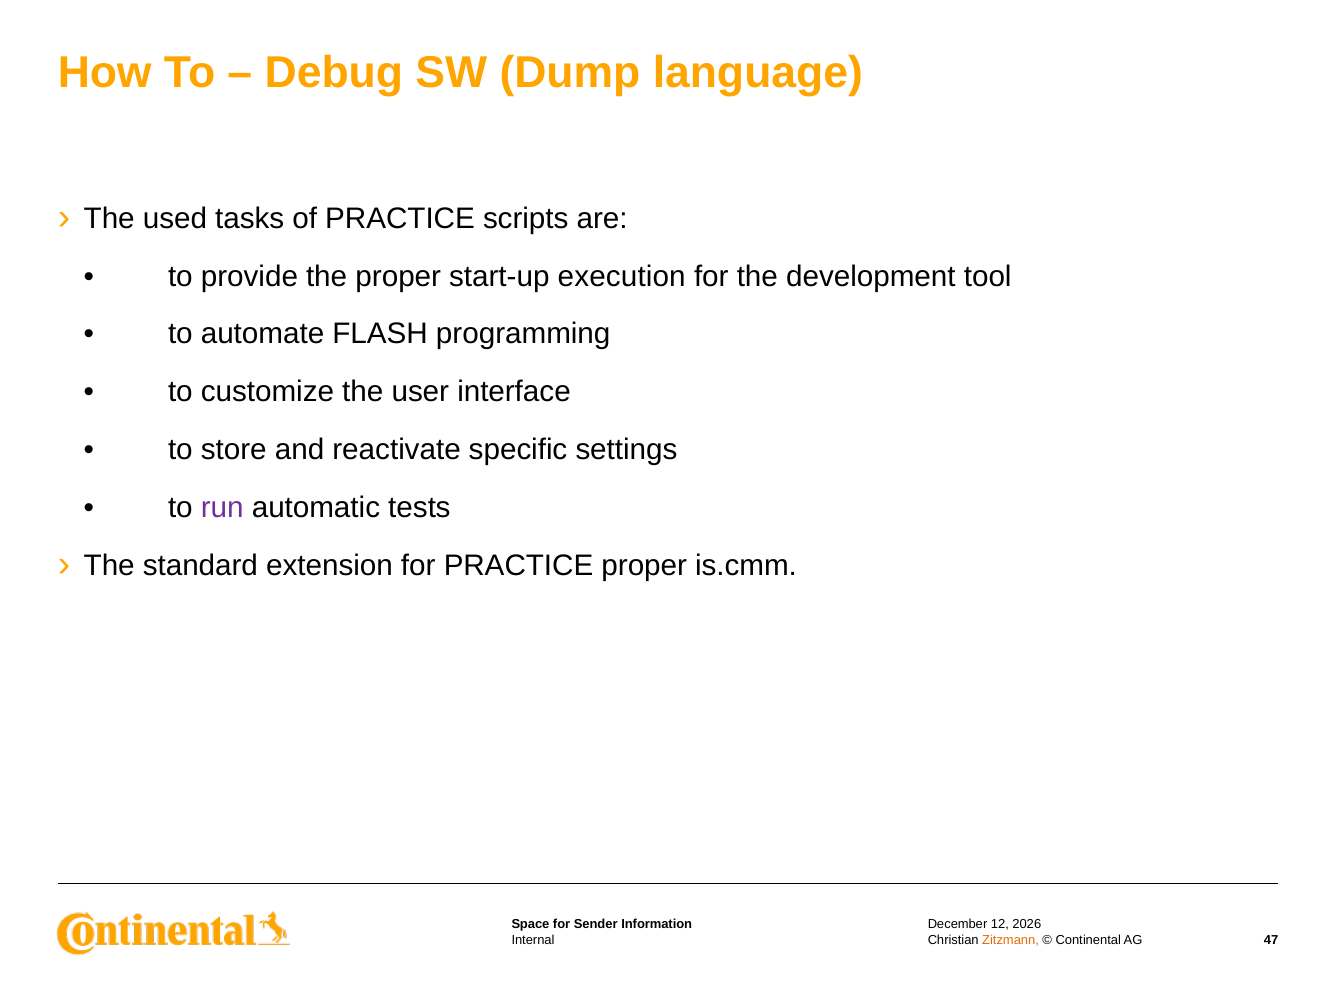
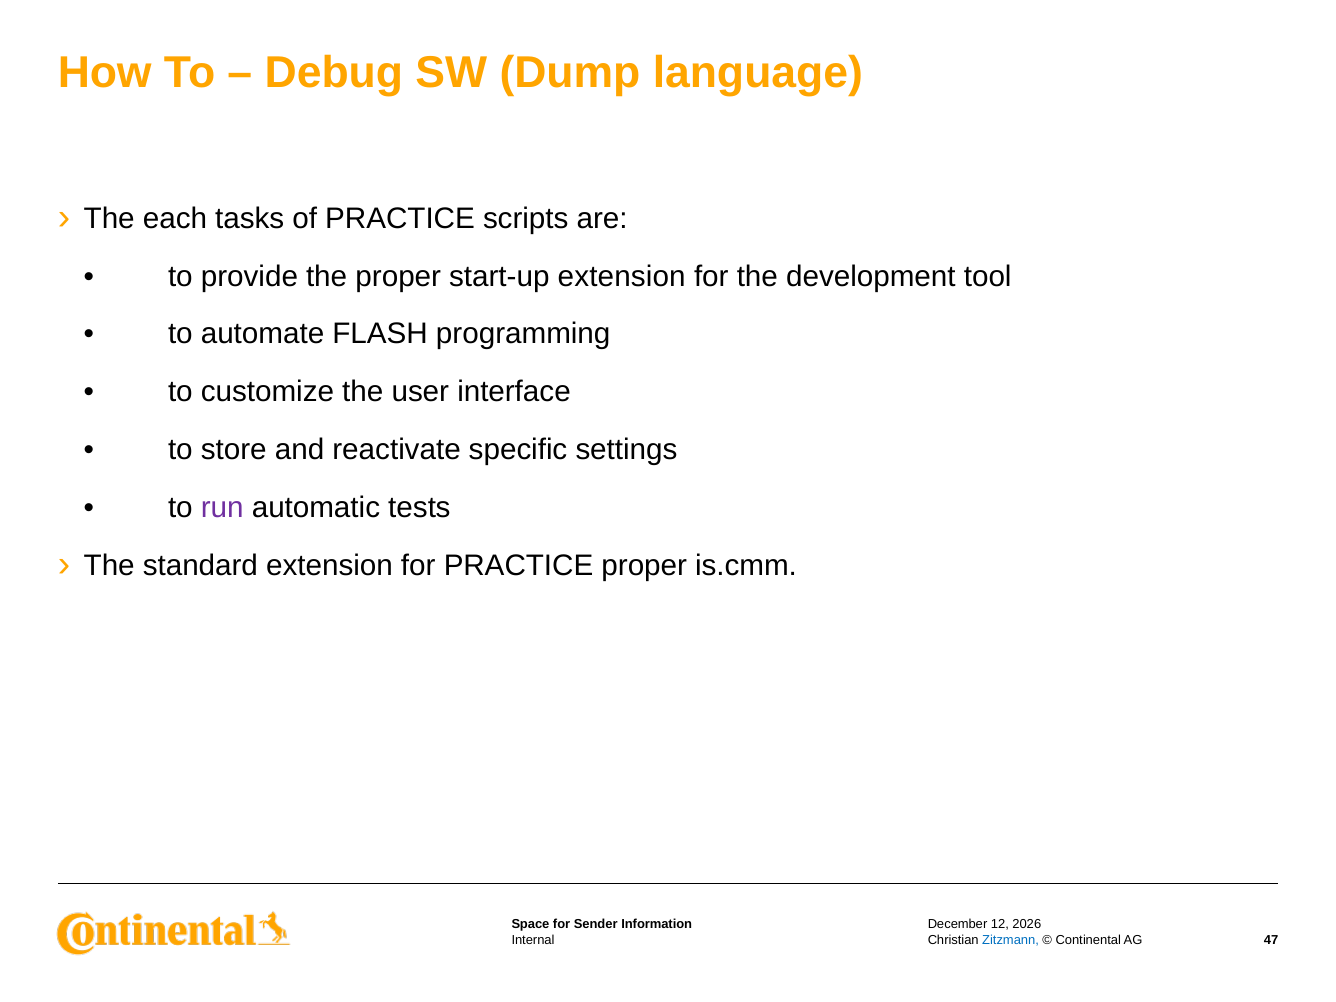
used: used -> each (175, 218)
start-up execution: execution -> extension (622, 276)
Zitzmann colour: orange -> blue (1011, 940)
